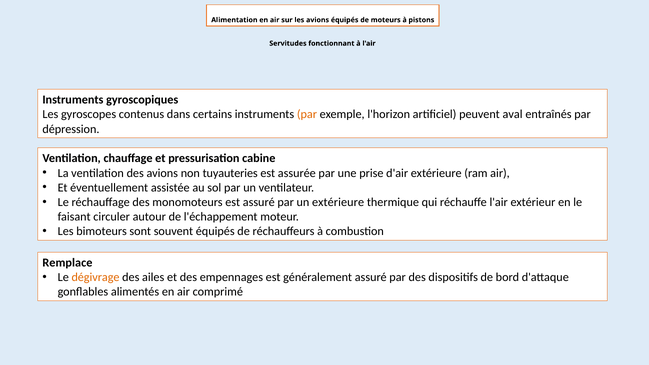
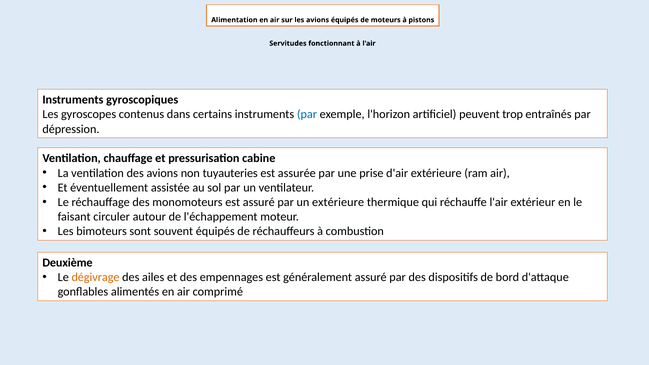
par colour: orange -> blue (307, 114)
aval: aval -> trop (513, 114)
Remplace: Remplace -> Deuxième (68, 263)
